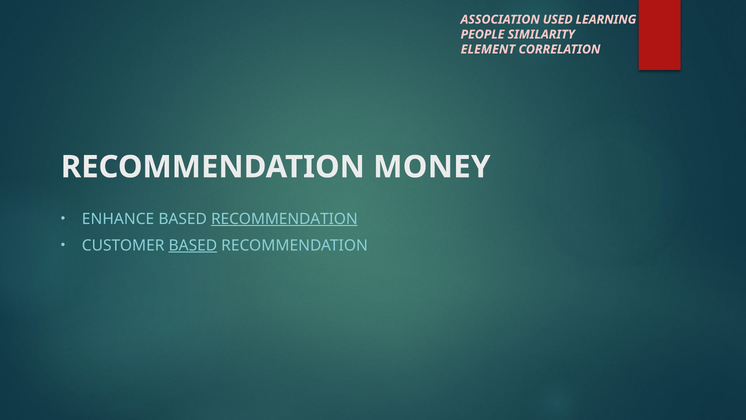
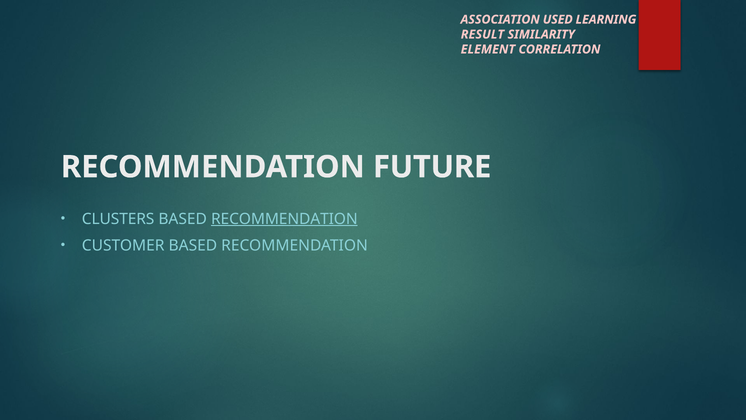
PEOPLE: PEOPLE -> RESULT (482, 34)
MONEY: MONEY -> FUTURE (432, 167)
ENHANCE: ENHANCE -> CLUSTERS (118, 219)
BASED underline: present -> none (193, 245)
